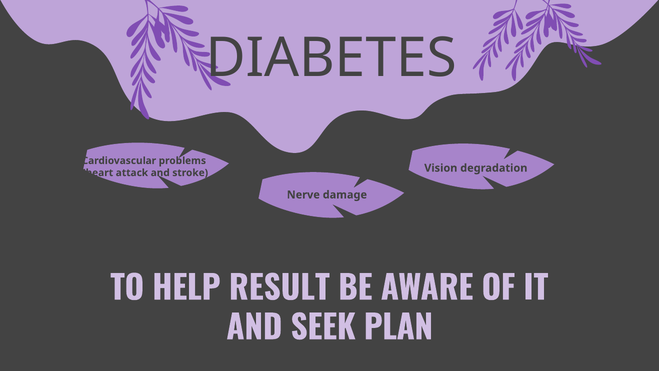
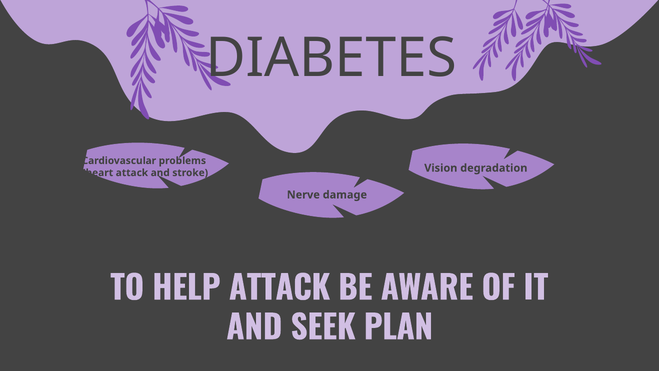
HELP RESULT: RESULT -> ATTACK (280, 289)
